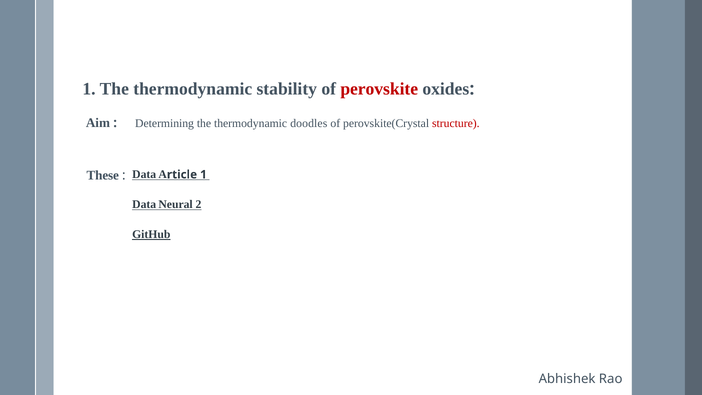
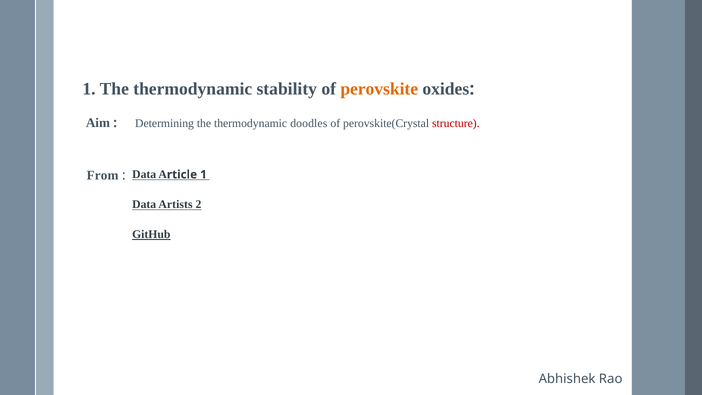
perovskite colour: red -> orange (379, 89)
These: These -> From (103, 176)
Neural: Neural -> Artists (176, 204)
